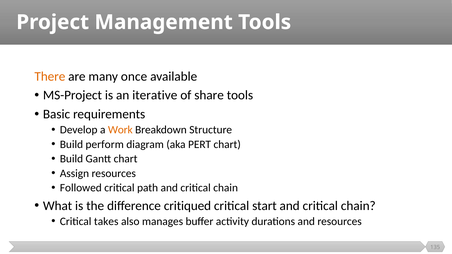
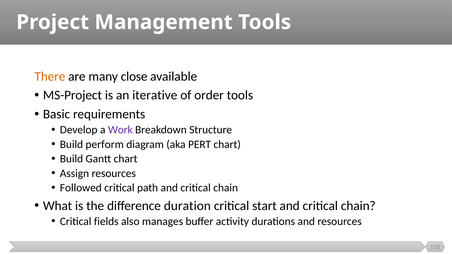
once: once -> close (134, 76)
share: share -> order (209, 95)
Work colour: orange -> purple (120, 130)
critiqued: critiqued -> duration (187, 206)
takes: takes -> fields (106, 222)
